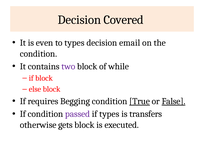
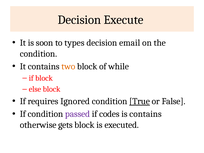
Covered: Covered -> Execute (124, 20)
even: even -> soon (45, 43)
two colour: purple -> orange (68, 66)
Begging: Begging -> Ignored (75, 101)
False underline: present -> none (174, 101)
if types: types -> codes (109, 114)
is transfers: transfers -> contains (146, 114)
